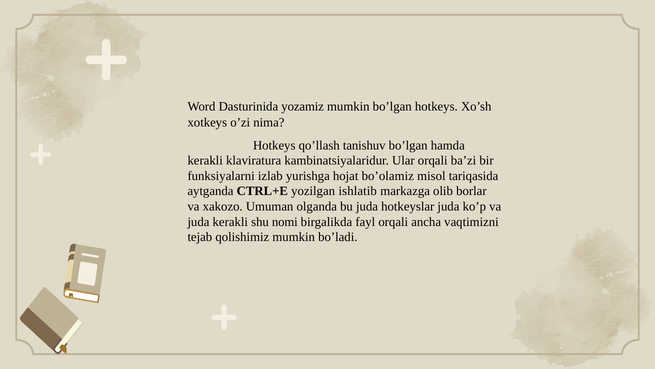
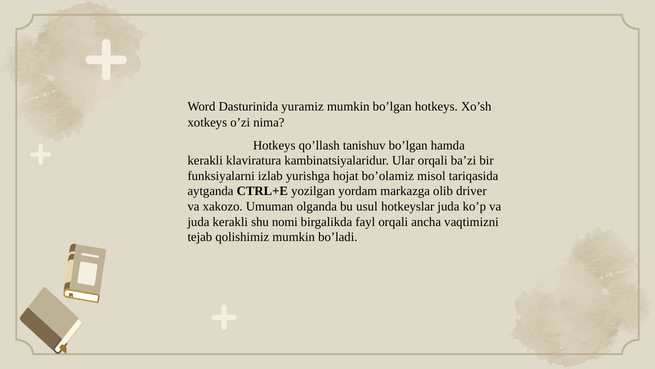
yozamiz: yozamiz -> yuramiz (303, 106)
ishlatib: ishlatib -> yordam (358, 191)
borlar: borlar -> driver (471, 191)
bu juda: juda -> usul (367, 206)
